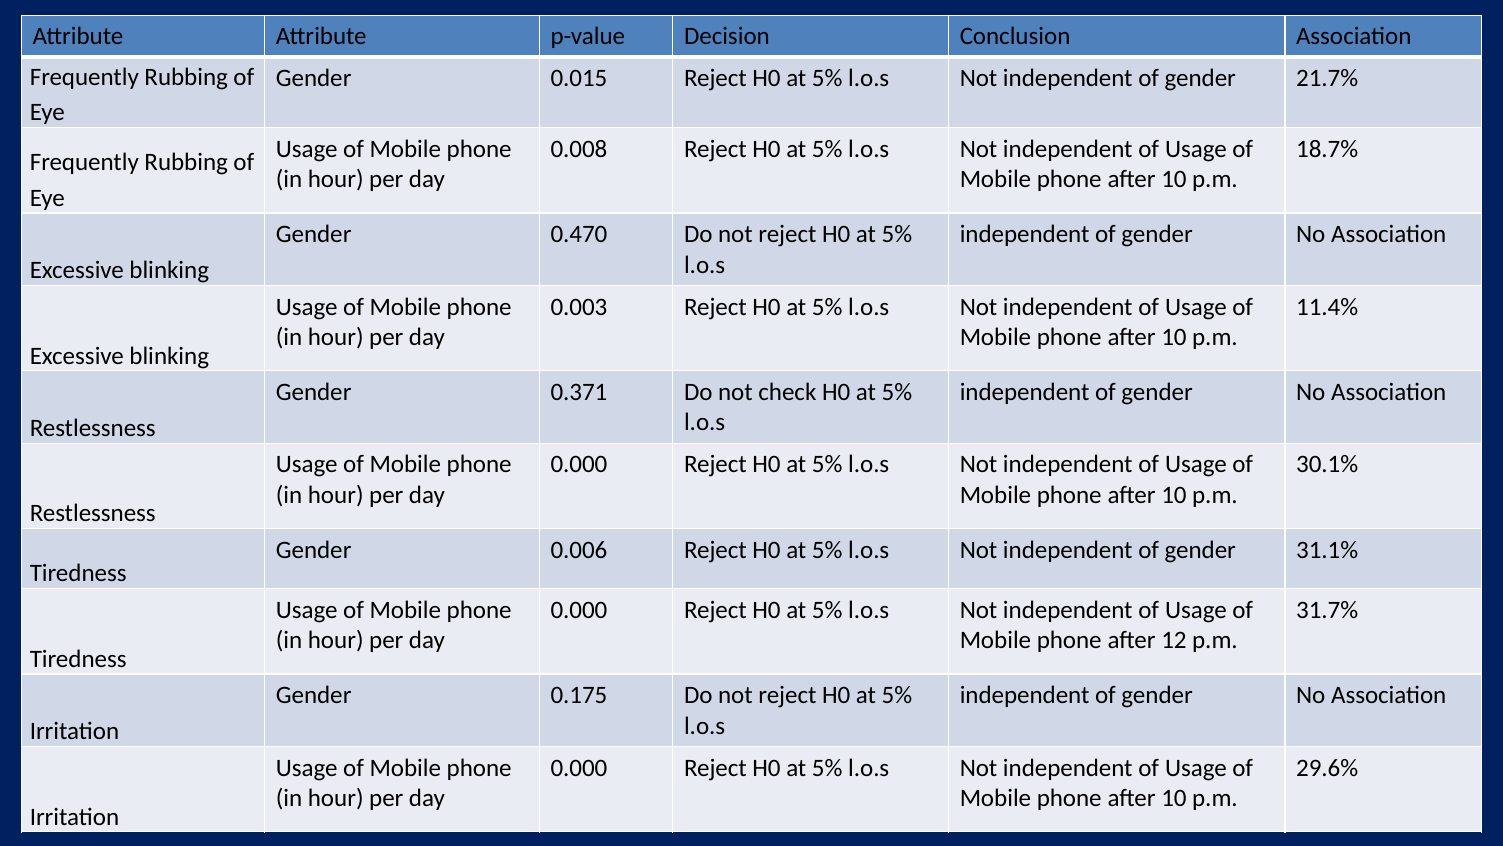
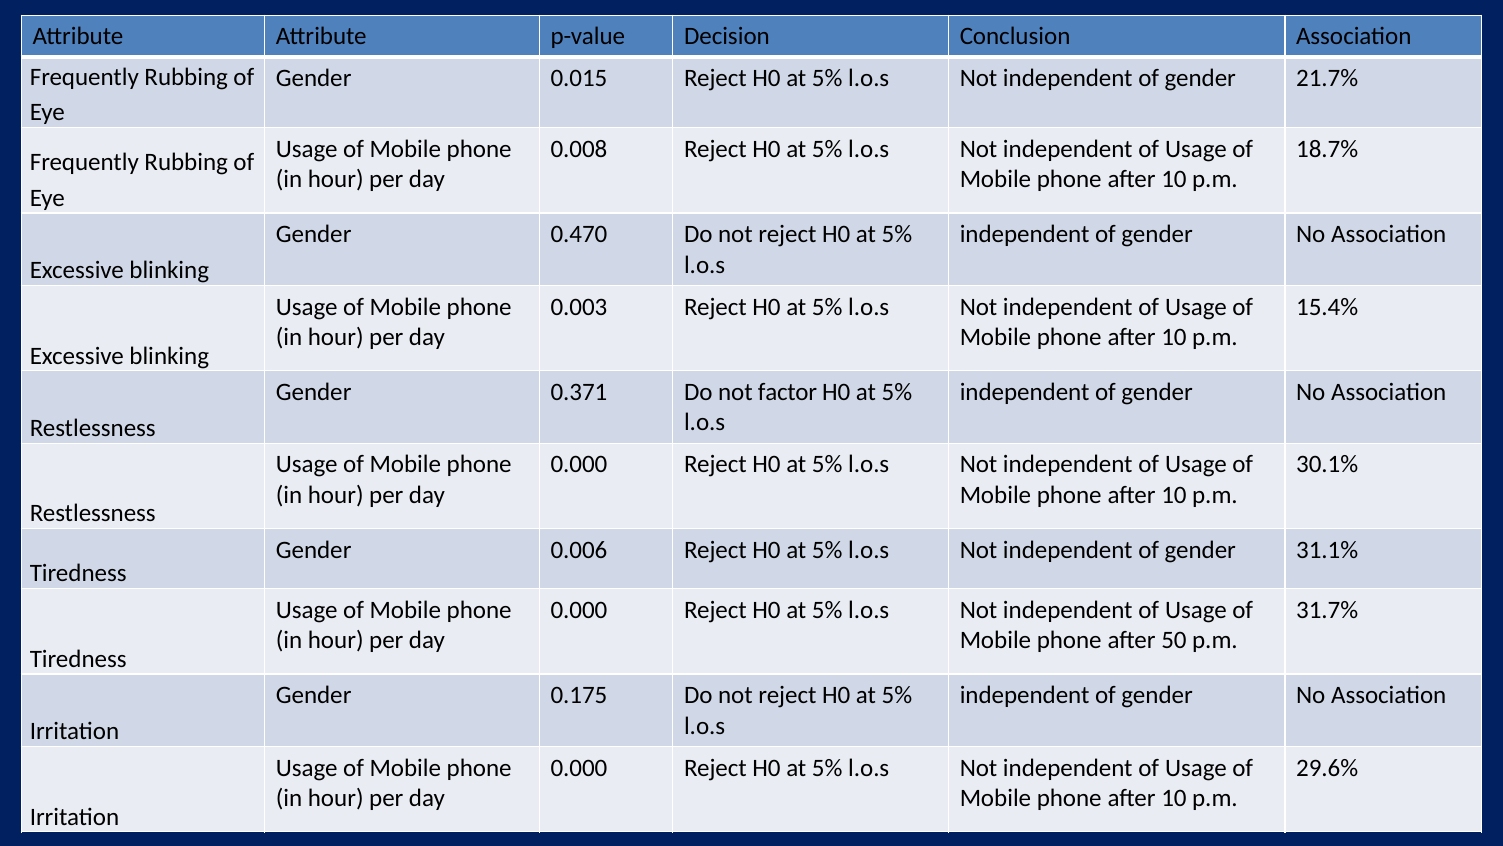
11.4%: 11.4% -> 15.4% (1327, 307)
check: check -> factor (787, 392)
12: 12 -> 50 (1174, 640)
